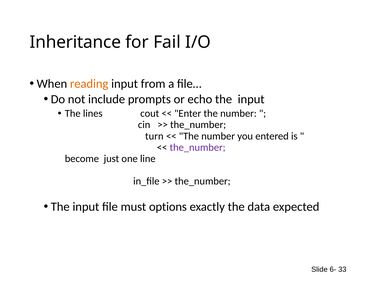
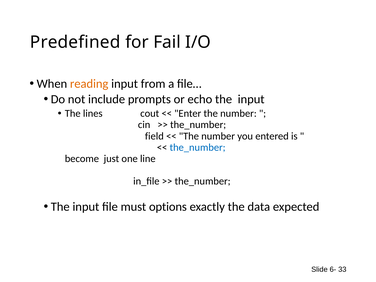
Inheritance: Inheritance -> Predefined (75, 42)
turn: turn -> field (154, 136)
the_number colour: purple -> blue (198, 147)
